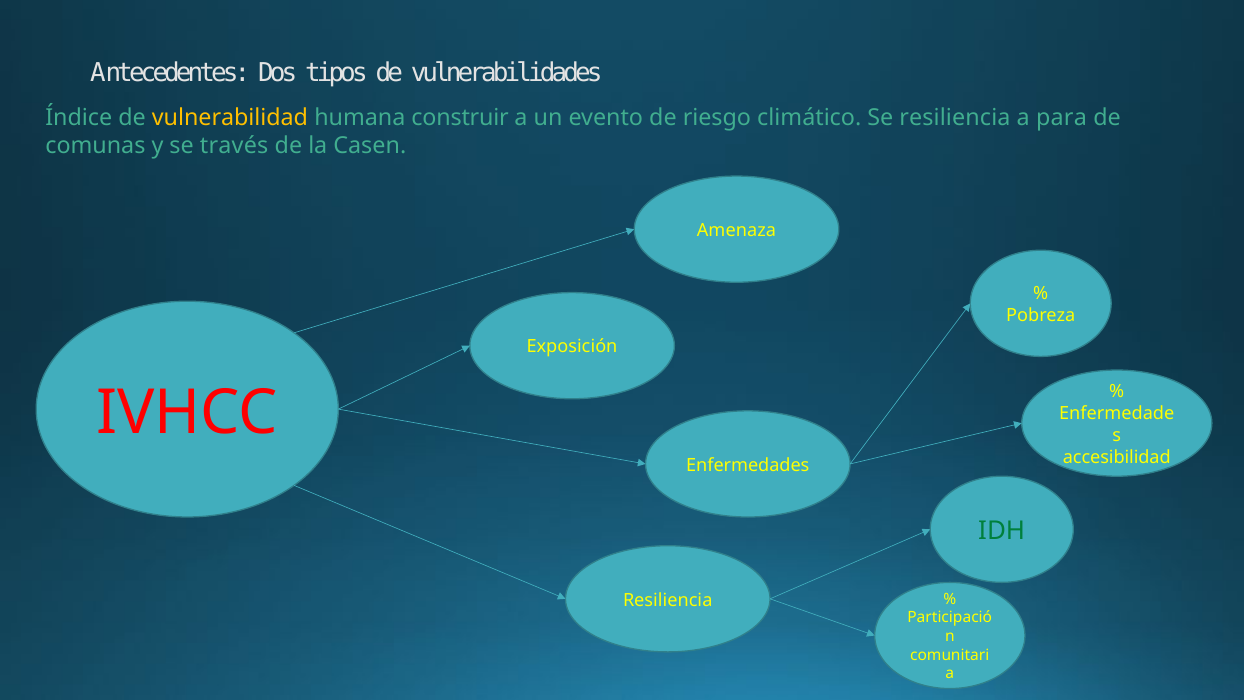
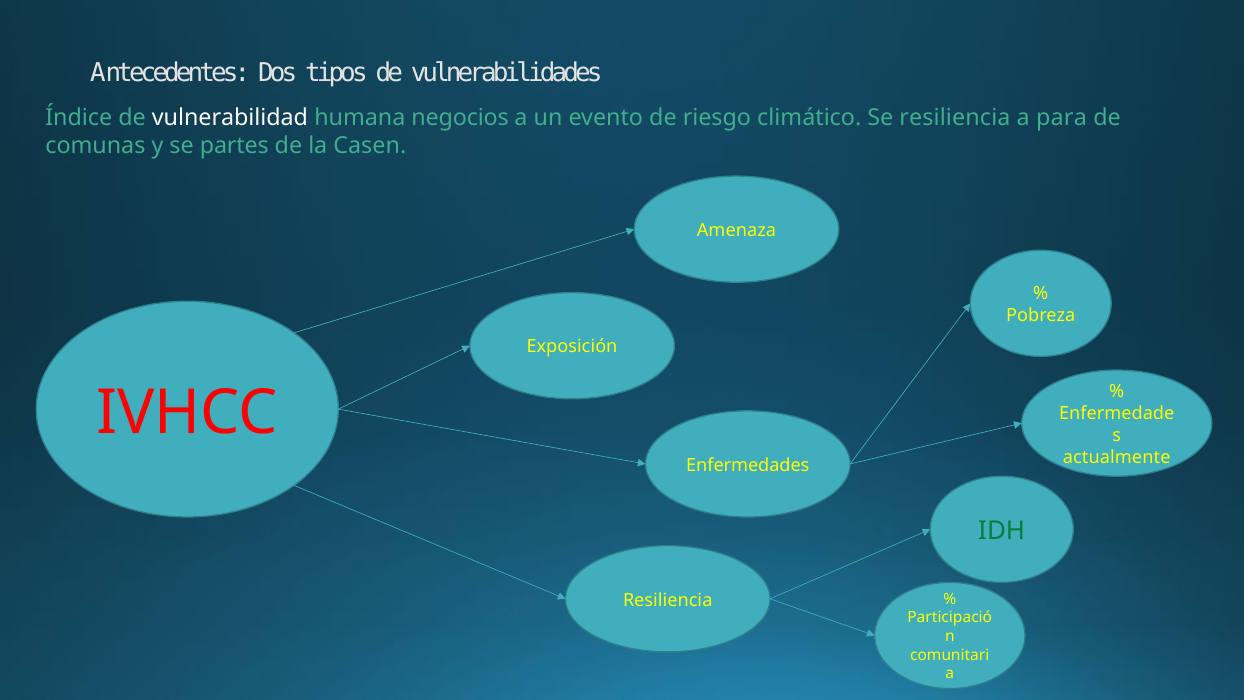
vulnerabilidad colour: yellow -> white (230, 118)
construir: construir -> negocios (460, 118)
través: través -> partes (234, 146)
accesibilidad: accesibilidad -> actualmente (1117, 457)
